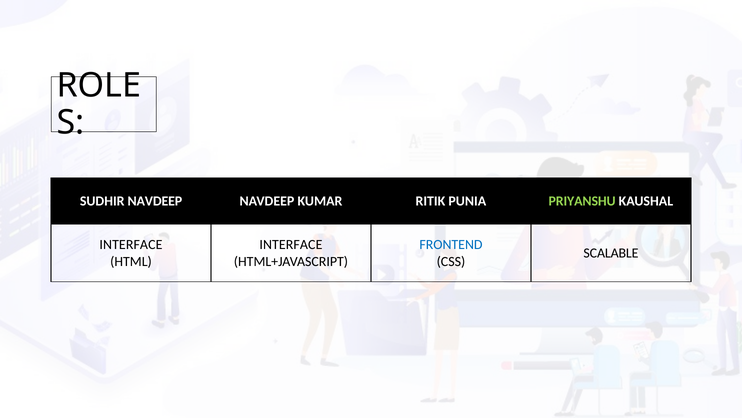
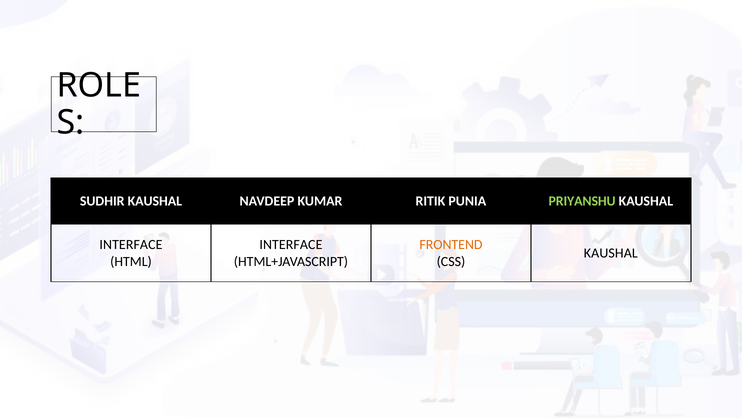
SUDHIR NAVDEEP: NAVDEEP -> KAUSHAL (155, 201)
FRONTEND colour: blue -> orange (451, 244)
SCALABLE: SCALABLE -> KAUSHAL (611, 253)
